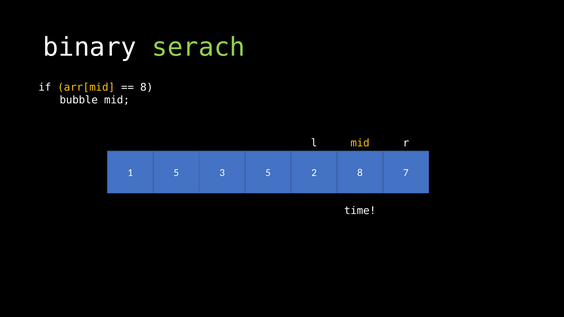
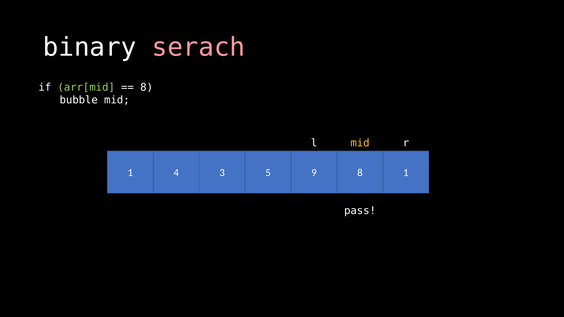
serach colour: light green -> pink (199, 47)
arr[mid colour: yellow -> light green (86, 87)
1 5: 5 -> 4 (176, 173)
2: 2 -> 9 (314, 173)
8 7: 7 -> 1 (406, 173)
time: time -> pass (360, 211)
